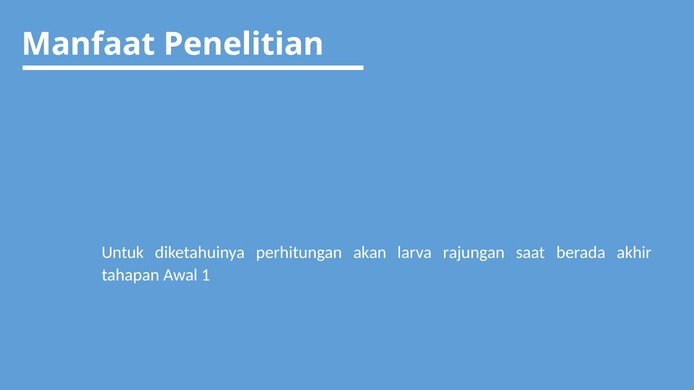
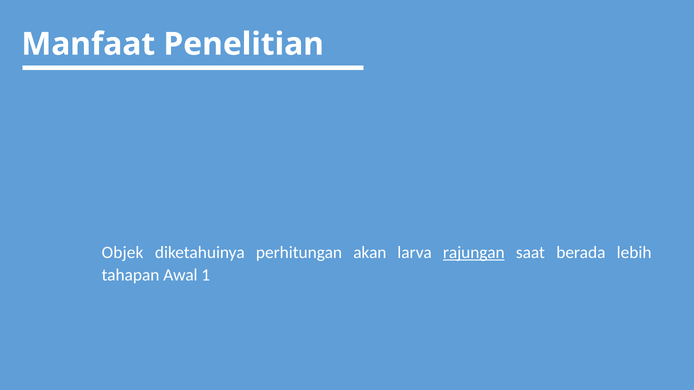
Untuk: Untuk -> Objek (123, 253)
rajungan underline: none -> present (474, 253)
akhir: akhir -> lebih (634, 253)
